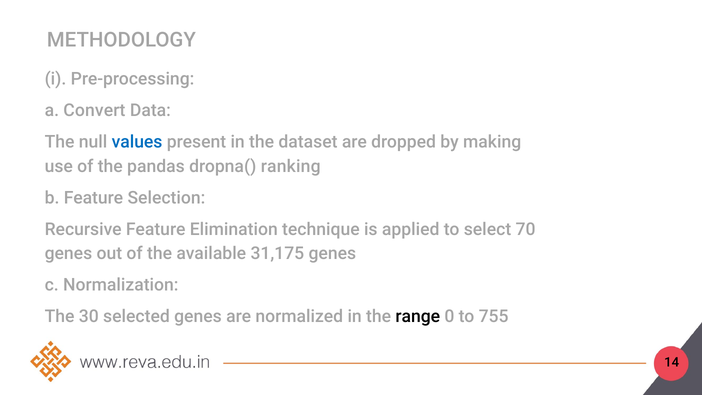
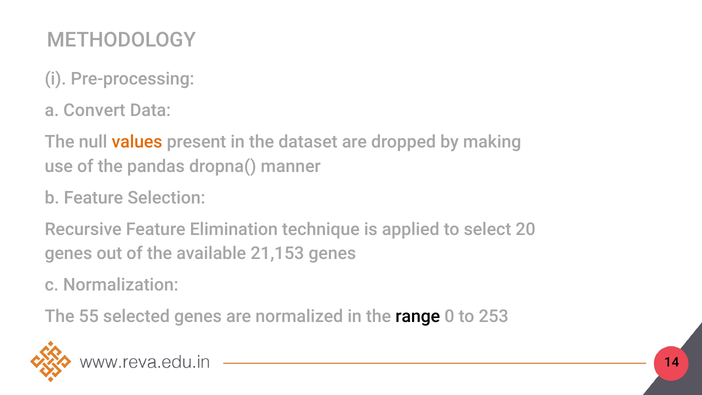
values colour: blue -> orange (137, 142)
ranking: ranking -> manner (291, 166)
70: 70 -> 20 (526, 229)
31,175: 31,175 -> 21,153 (277, 254)
30: 30 -> 55 (89, 317)
755: 755 -> 253 (494, 317)
